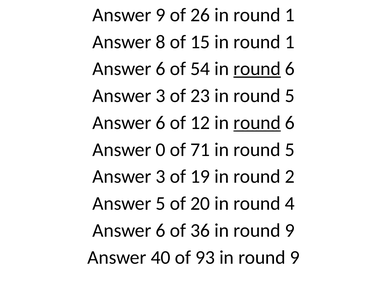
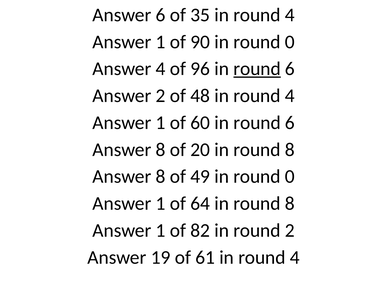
Answer 9: 9 -> 6 (161, 15)
26: 26 -> 35 (200, 15)
1: 1 -> 4 (290, 15)
8: 8 -> 1 (161, 42)
15: 15 -> 90 (200, 42)
1: 1 -> 0 (290, 42)
6: 6 -> 4 (161, 69)
54: 54 -> 96 (200, 69)
3: 3 -> 2 (161, 96)
23: 23 -> 48 (200, 96)
5: 5 -> 4 (290, 96)
6: 6 -> 1 (161, 123)
12: 12 -> 60 (200, 123)
round underline: present -> none (257, 123)
0: 0 -> 8 (161, 150)
71: 71 -> 20 (200, 150)
5: 5 -> 8 (290, 150)
3: 3 -> 8 (161, 177)
19: 19 -> 49 (200, 177)
2: 2 -> 0 (290, 177)
5: 5 -> 1 (161, 204)
20: 20 -> 64 (200, 204)
4: 4 -> 8 (290, 204)
6: 6 -> 1 (161, 230)
36: 36 -> 82 (200, 230)
9: 9 -> 2 (290, 230)
40: 40 -> 19 (161, 257)
93: 93 -> 61 (205, 257)
9: 9 -> 4 (295, 257)
